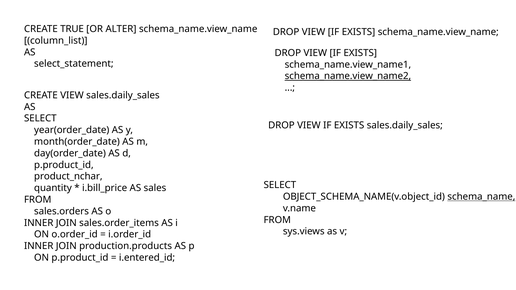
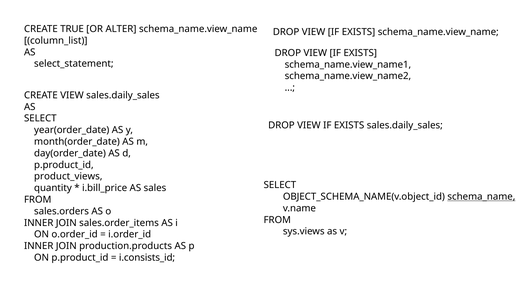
schema_name.view_name2 underline: present -> none (348, 76)
product_nchar: product_nchar -> product_views (68, 177)
i.entered_id: i.entered_id -> i.consists_id (147, 258)
